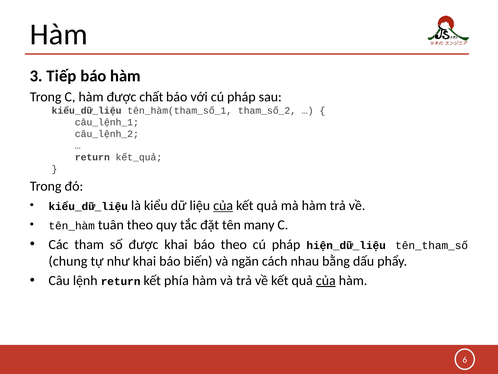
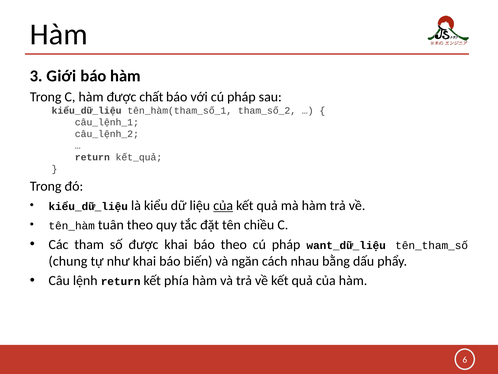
Tiếp: Tiếp -> Giới (61, 76)
many: many -> chiều (259, 225)
hiện_dữ_liệu: hiện_dữ_liệu -> want_dữ_liệu (346, 245)
của underline: present -> none (326, 280)
